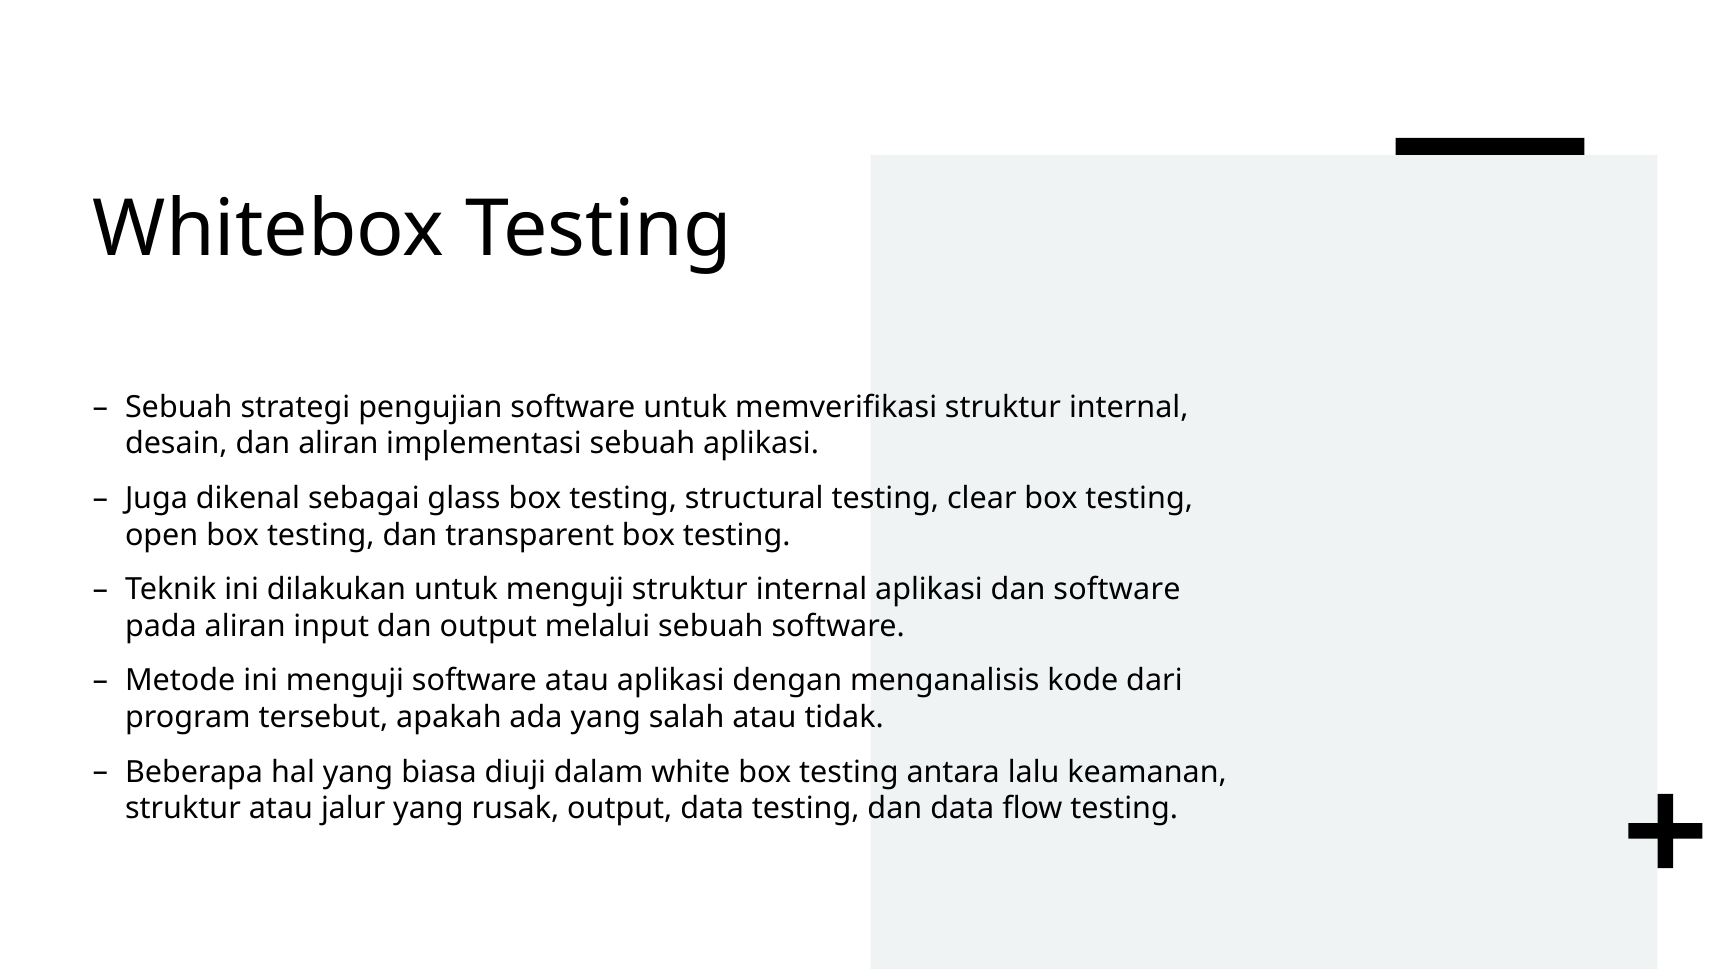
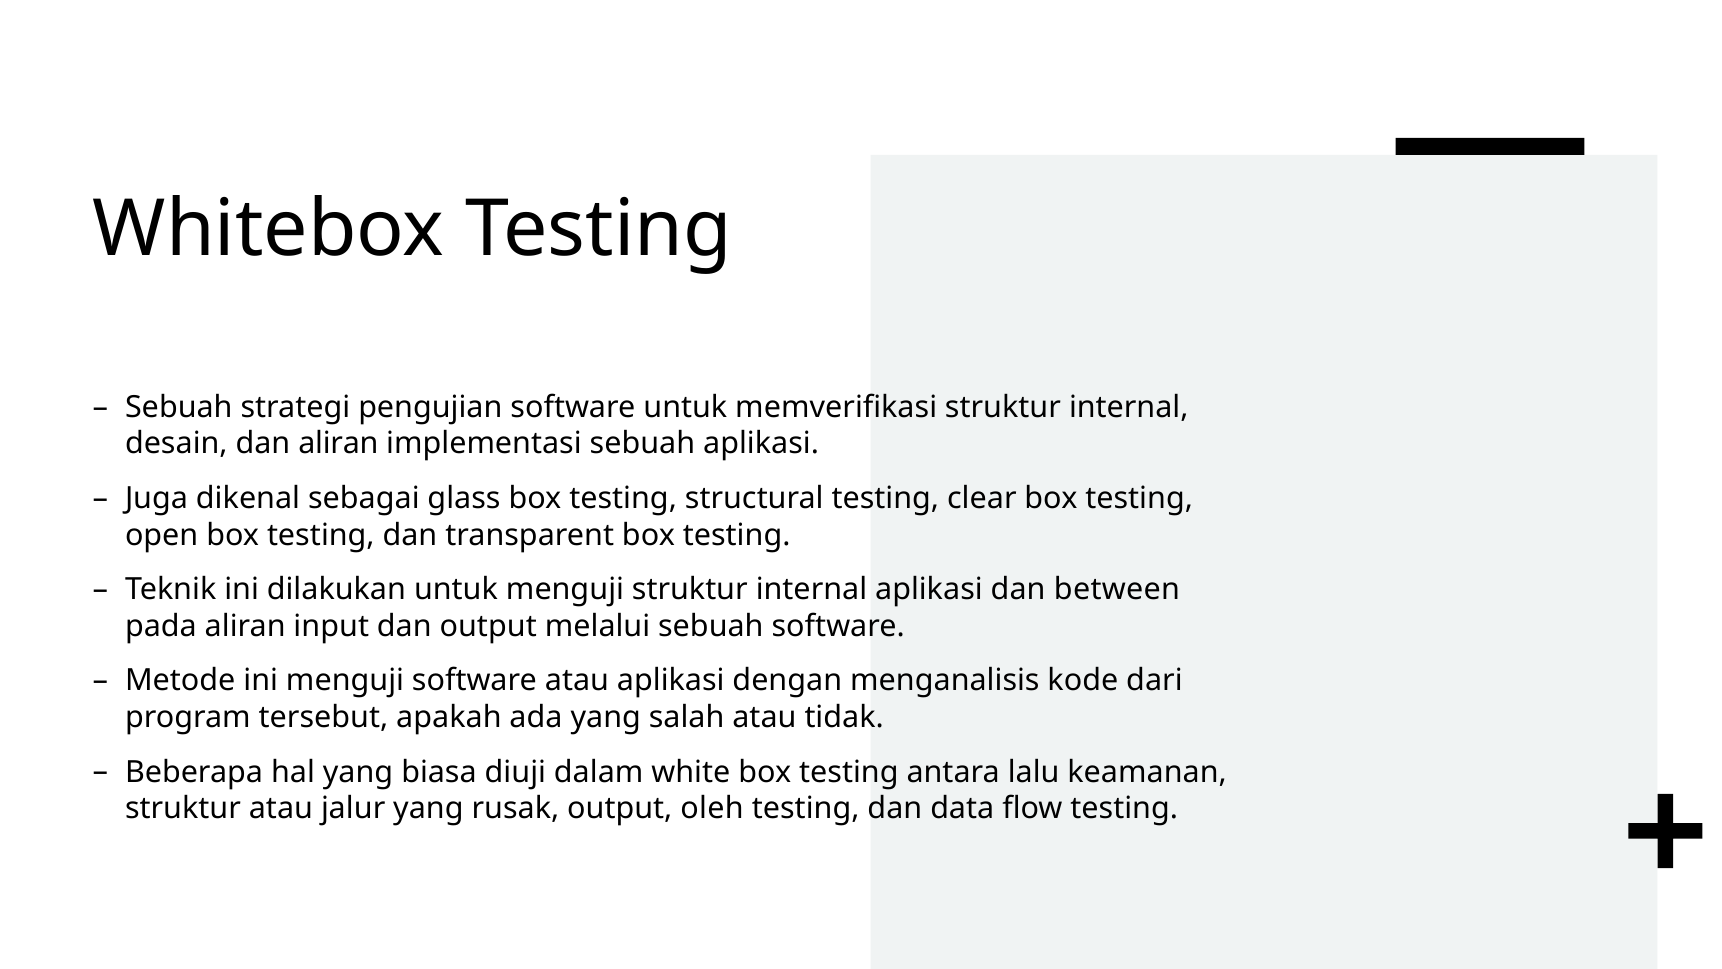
dan software: software -> between (1117, 589)
output data: data -> oleh (712, 808)
